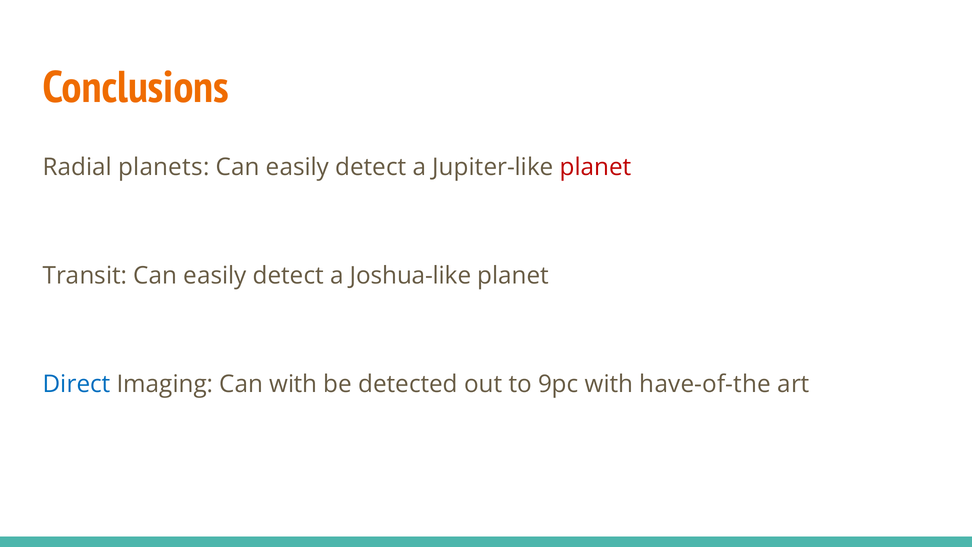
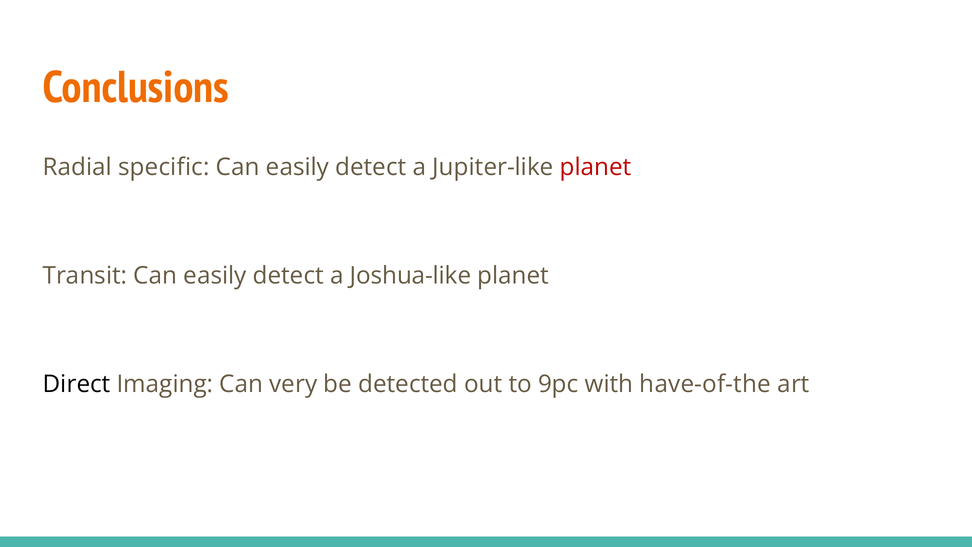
planets: planets -> specific (164, 167)
Direct colour: blue -> black (77, 384)
Can with: with -> very (293, 384)
